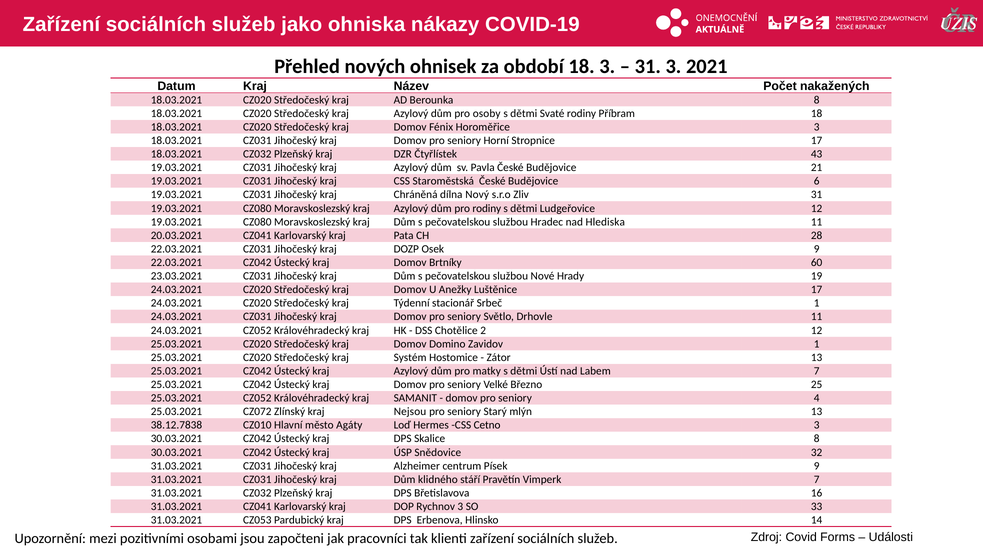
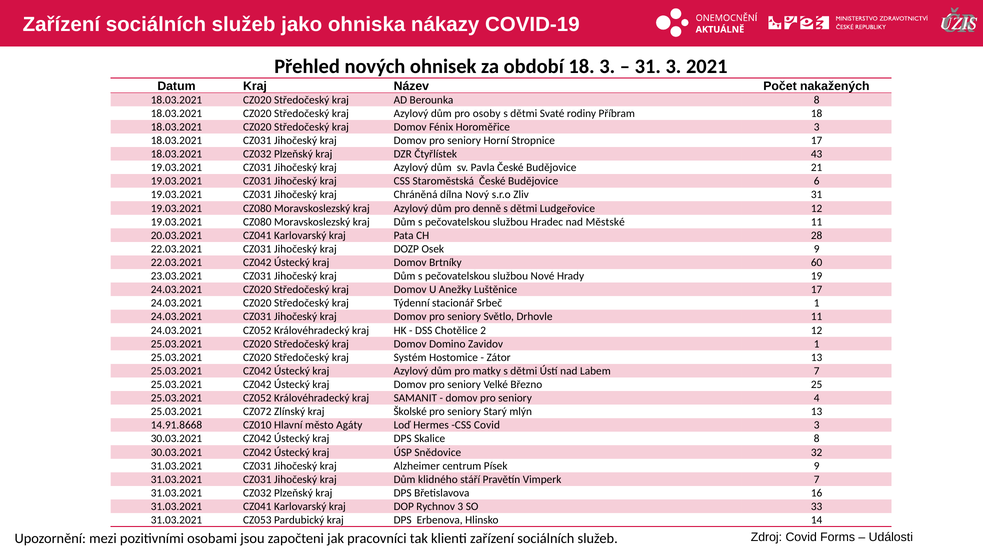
pro rodiny: rodiny -> denně (487, 208)
Hlediska: Hlediska -> Městské (605, 222)
Nejsou: Nejsou -> Školské (410, 412)
38.12.7838: 38.12.7838 -> 14.91.8668 (176, 425)
CSS Cetno: Cetno -> Covid (487, 425)
